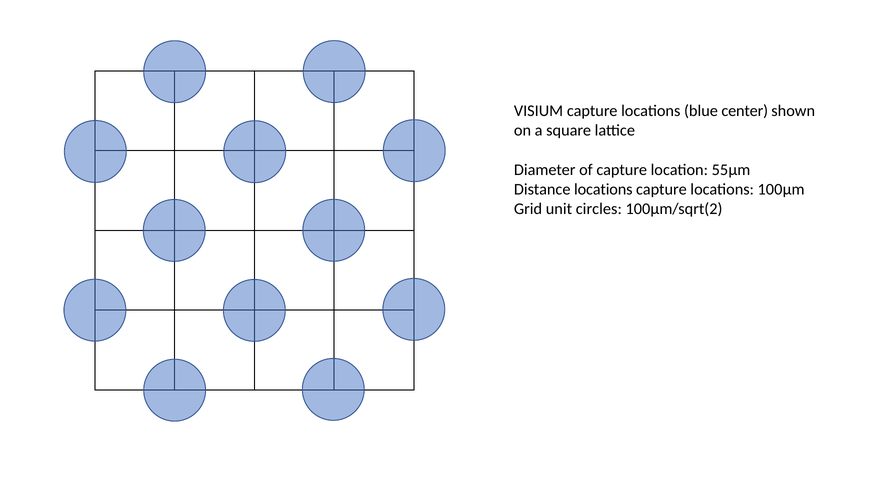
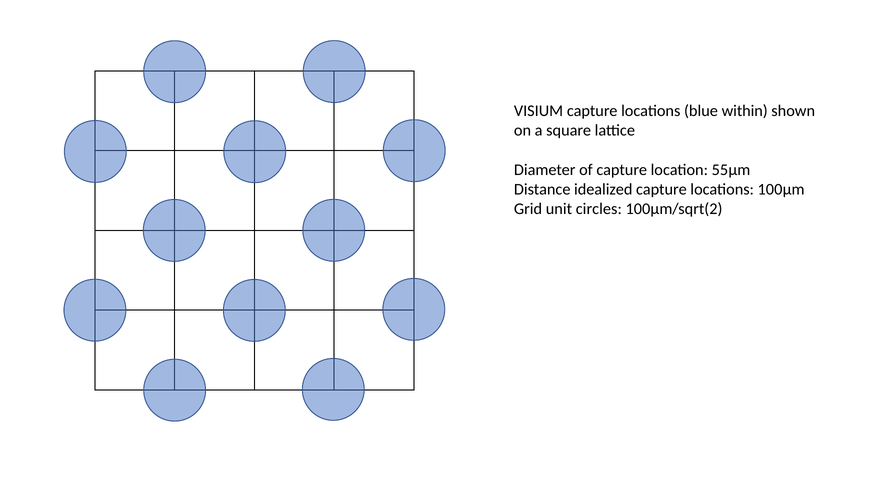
center: center -> within (745, 111)
Distance locations: locations -> idealized (603, 189)
